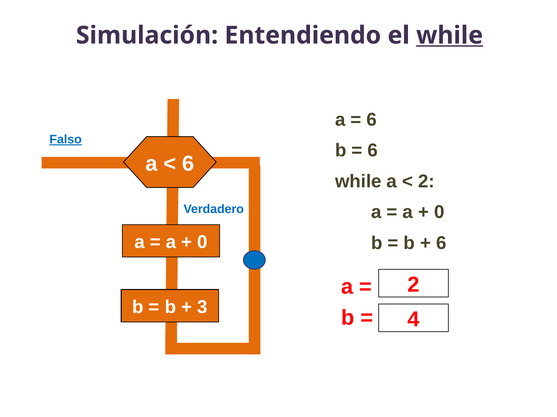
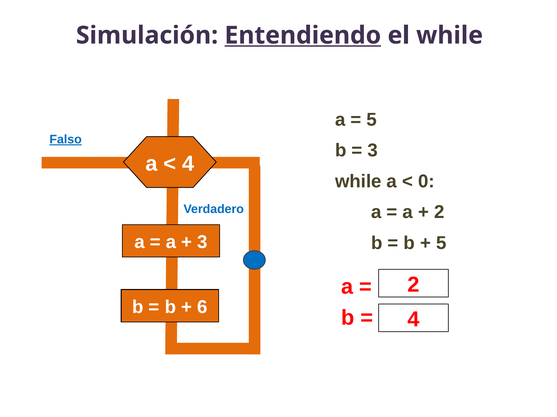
Entendiendo underline: none -> present (303, 35)
while underline: present -> none (450, 35)
6: 6 -> 5 (372, 120)
6: 6 -> 3 (373, 151)
6: 6 -> 4 (188, 164)
2: 2 -> 0 (426, 182)
0: 0 -> 2 (439, 213)
0: 0 -> 3 (202, 243)
6: 6 -> 5 (441, 244)
3: 3 -> 6 (202, 308)
